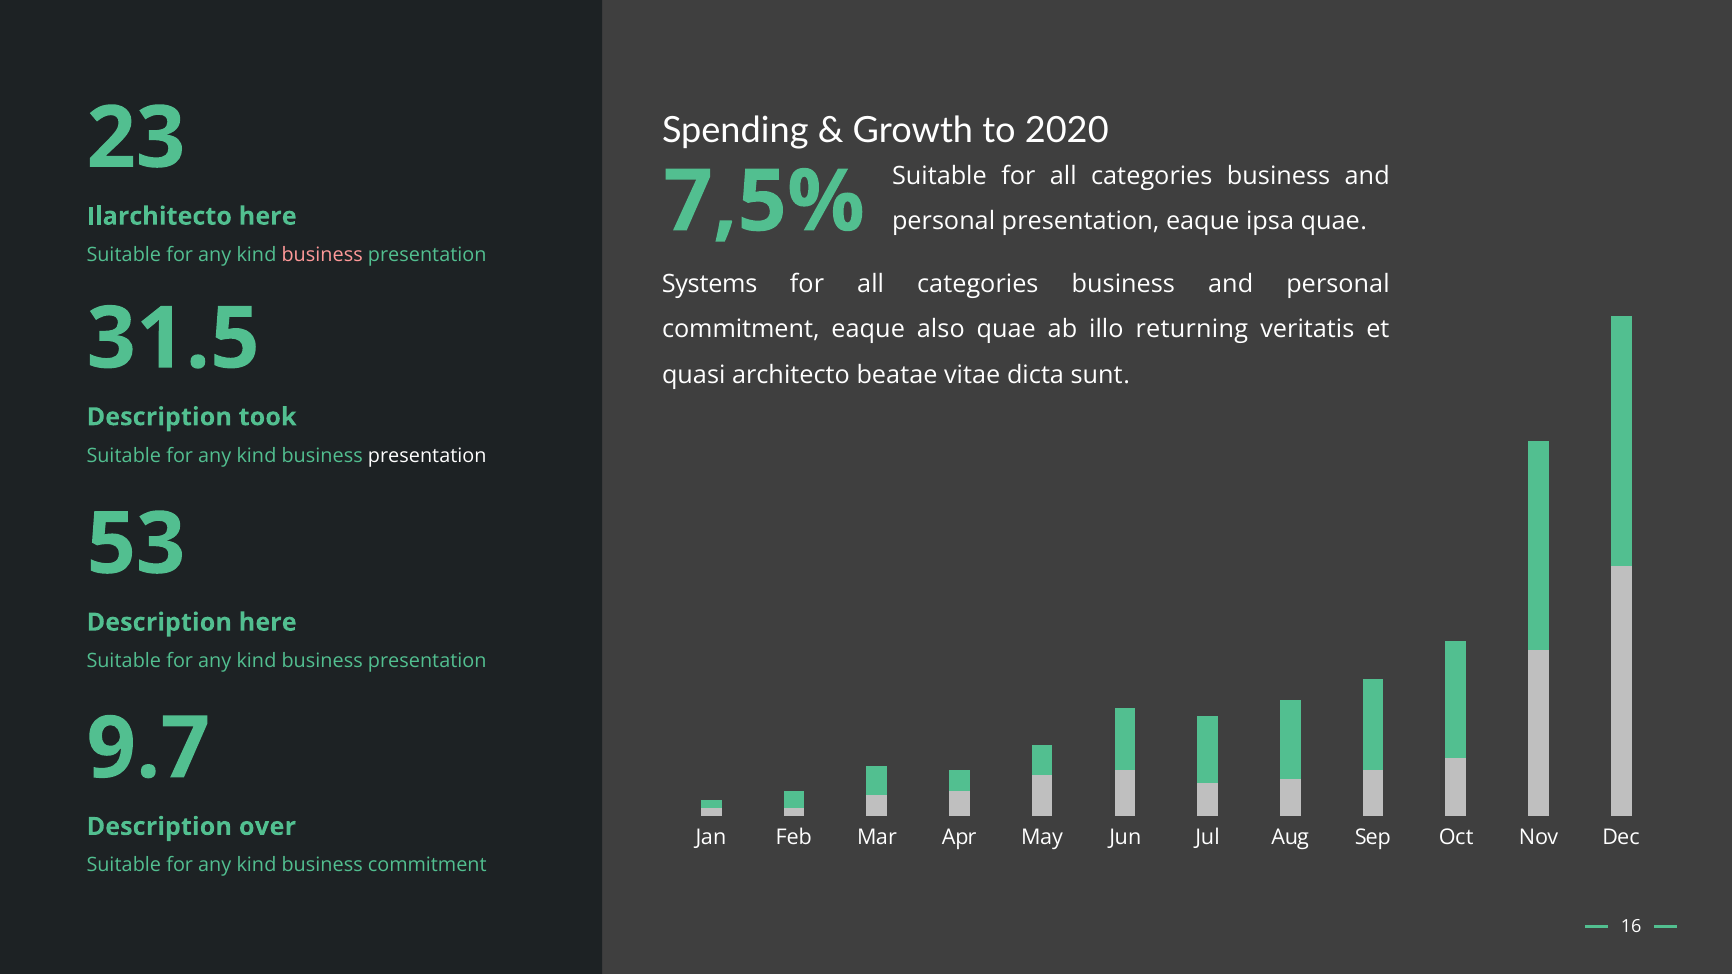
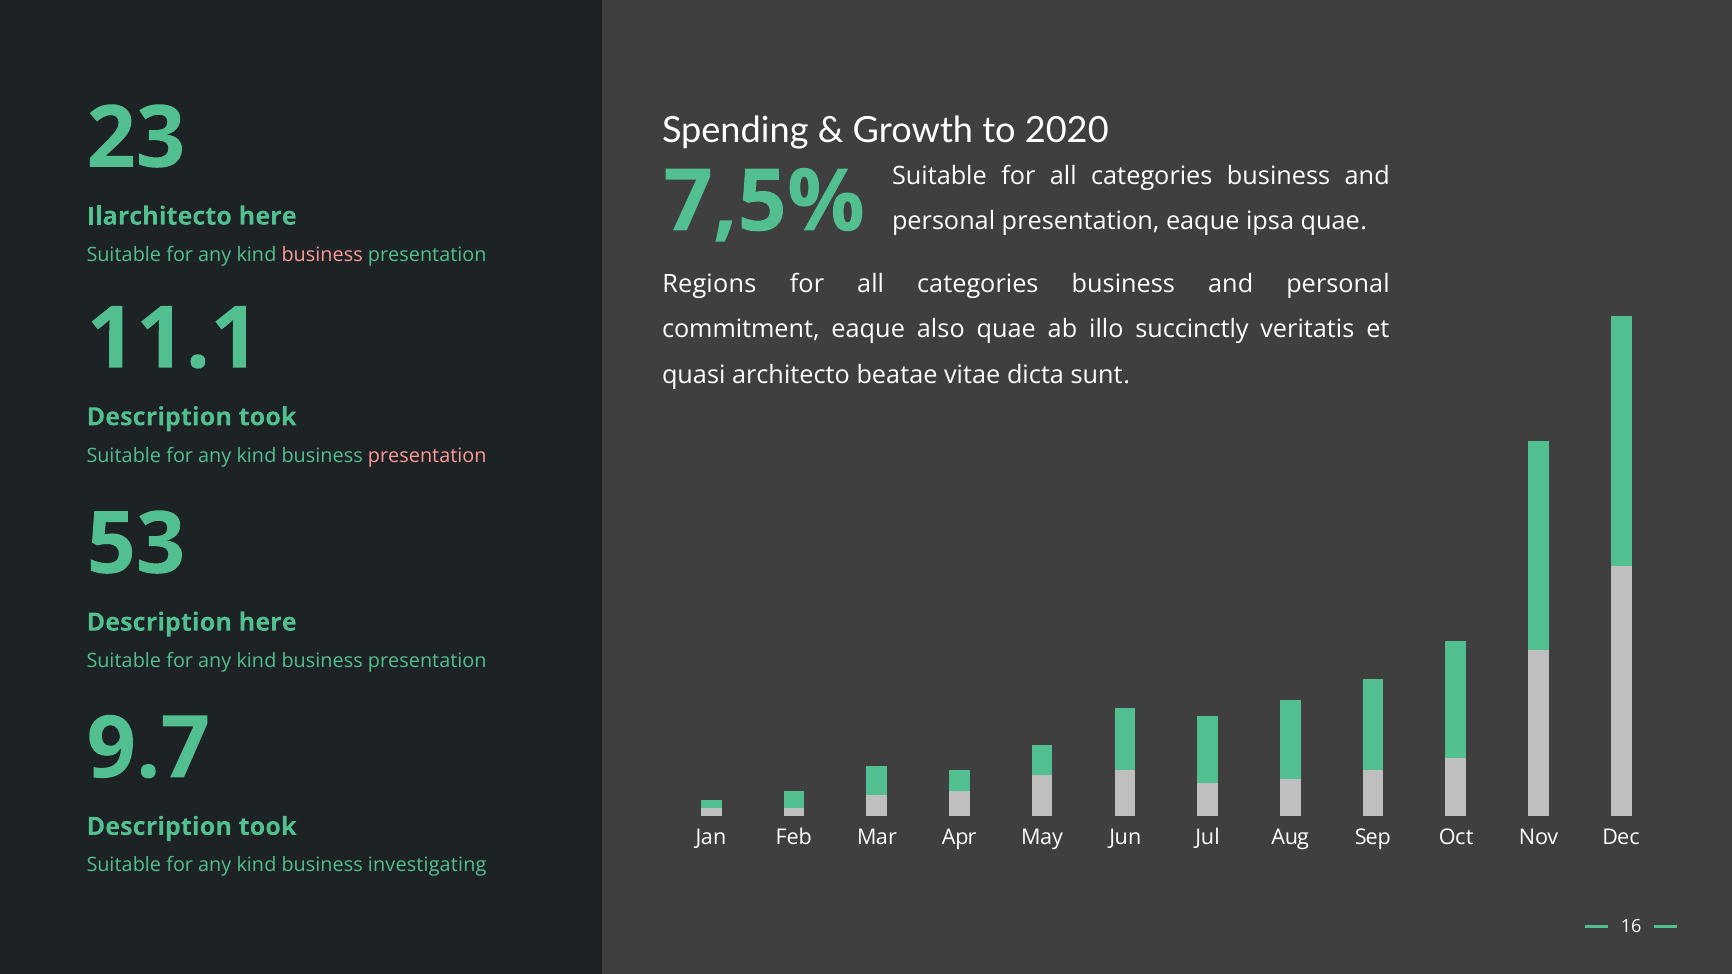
Systems: Systems -> Regions (709, 284)
31.5: 31.5 -> 11.1 (173, 339)
returning: returning -> succinctly (1192, 329)
presentation colour: white -> pink (427, 456)
over: over -> took (268, 827)
business commitment: commitment -> investigating (427, 865)
